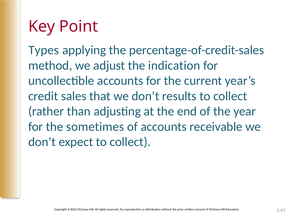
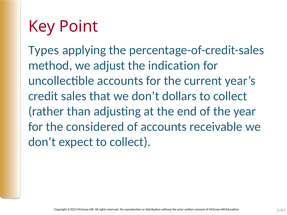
results: results -> dollars (179, 96)
sometimes: sometimes -> considered (95, 127)
